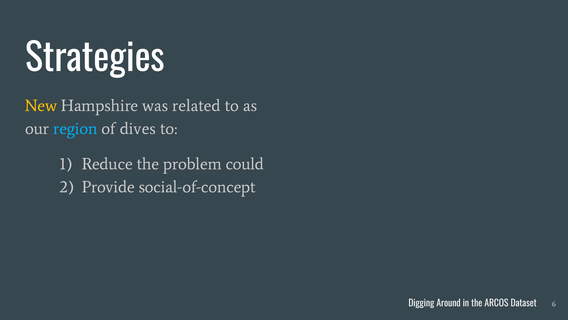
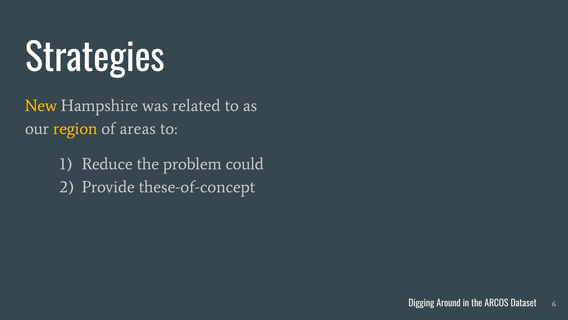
region colour: light blue -> yellow (75, 128)
dives: dives -> areas (138, 128)
social-of-concept: social-of-concept -> these-of-concept (197, 187)
